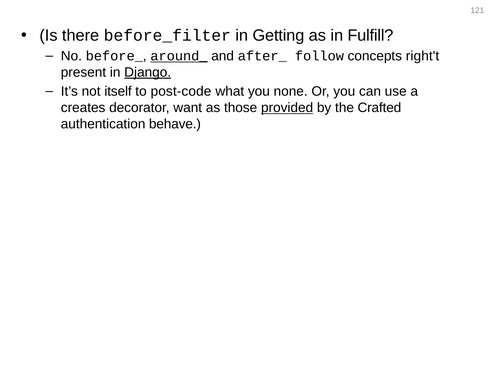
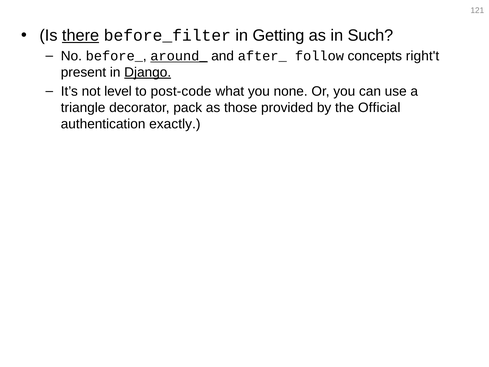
there underline: none -> present (81, 36)
Fulfill: Fulfill -> Such (370, 36)
itself: itself -> level (118, 91)
creates: creates -> triangle (83, 108)
want: want -> pack (188, 108)
provided underline: present -> none (287, 108)
Crafted: Crafted -> Official (379, 108)
behave: behave -> exactly (175, 124)
